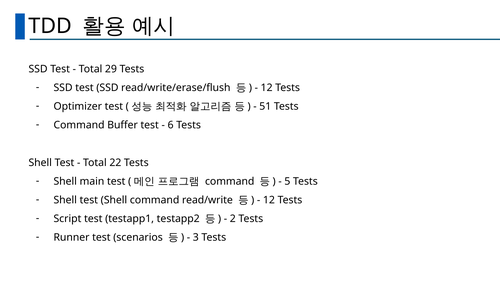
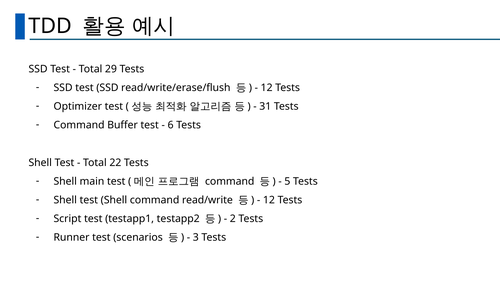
51: 51 -> 31 (265, 107)
